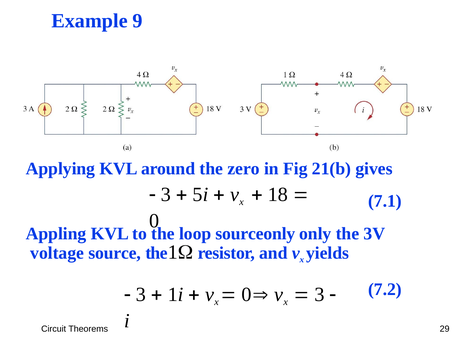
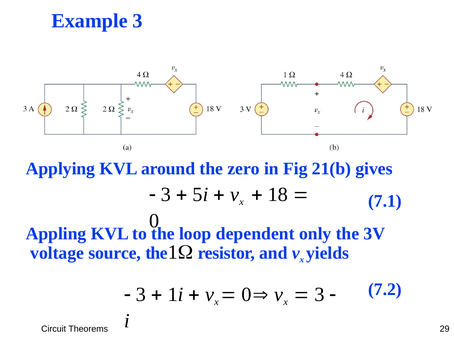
Example 9: 9 -> 3 (138, 21)
sourceonly: sourceonly -> dependent (255, 234)
